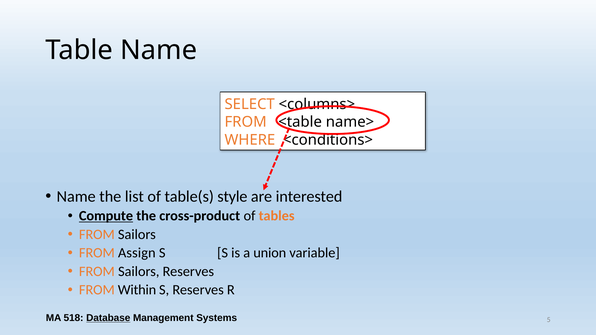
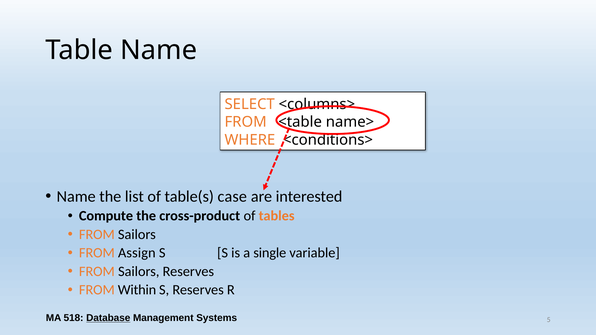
style: style -> case (232, 197)
Compute underline: present -> none (106, 216)
union: union -> single (270, 253)
